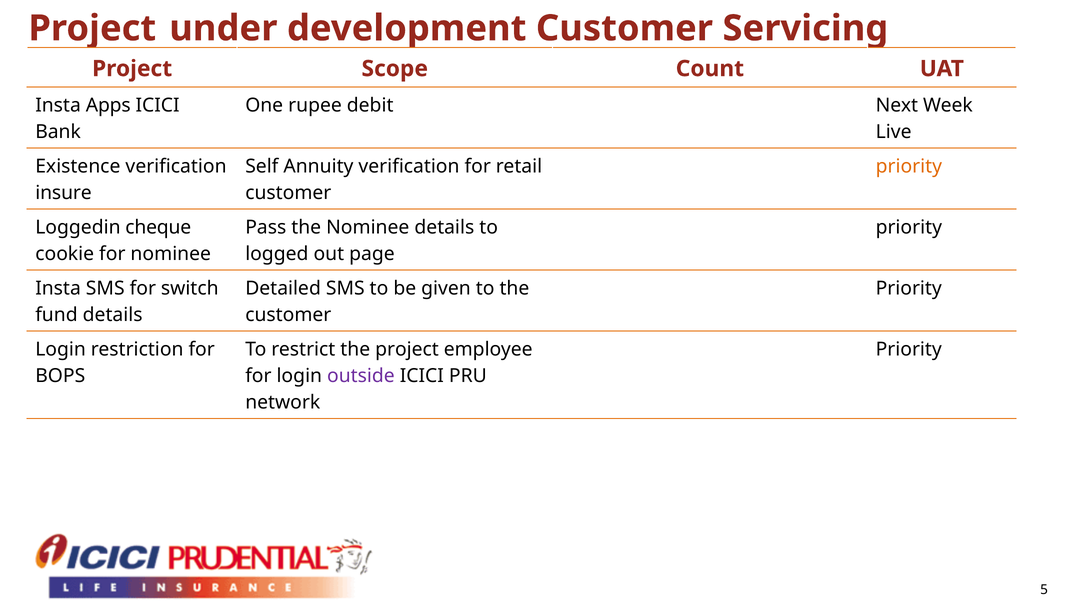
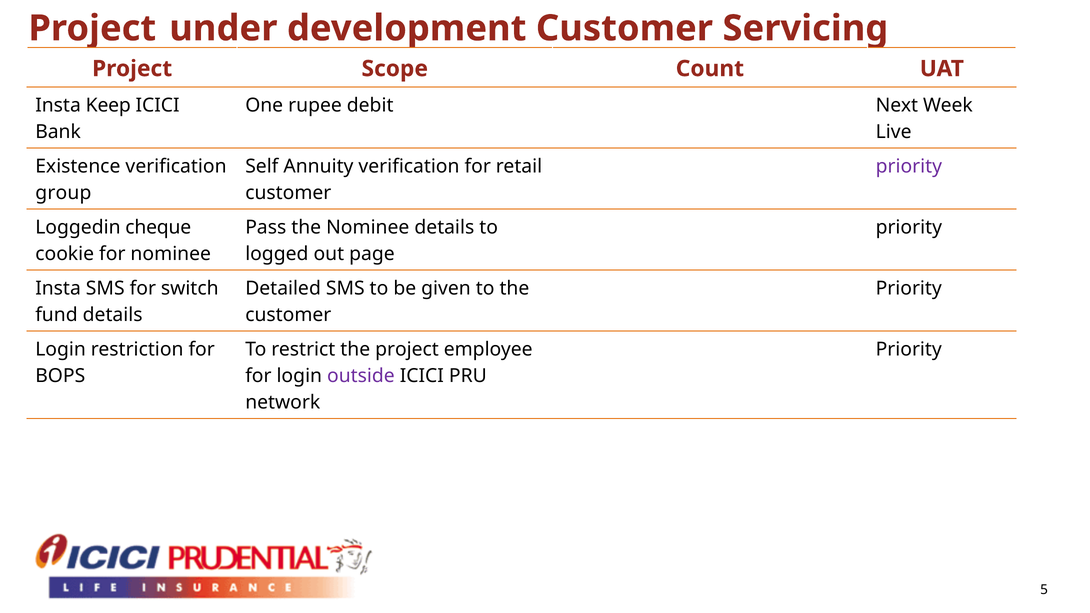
Apps: Apps -> Keep (108, 105)
priority colour: orange -> purple (909, 166)
insure: insure -> group (63, 193)
